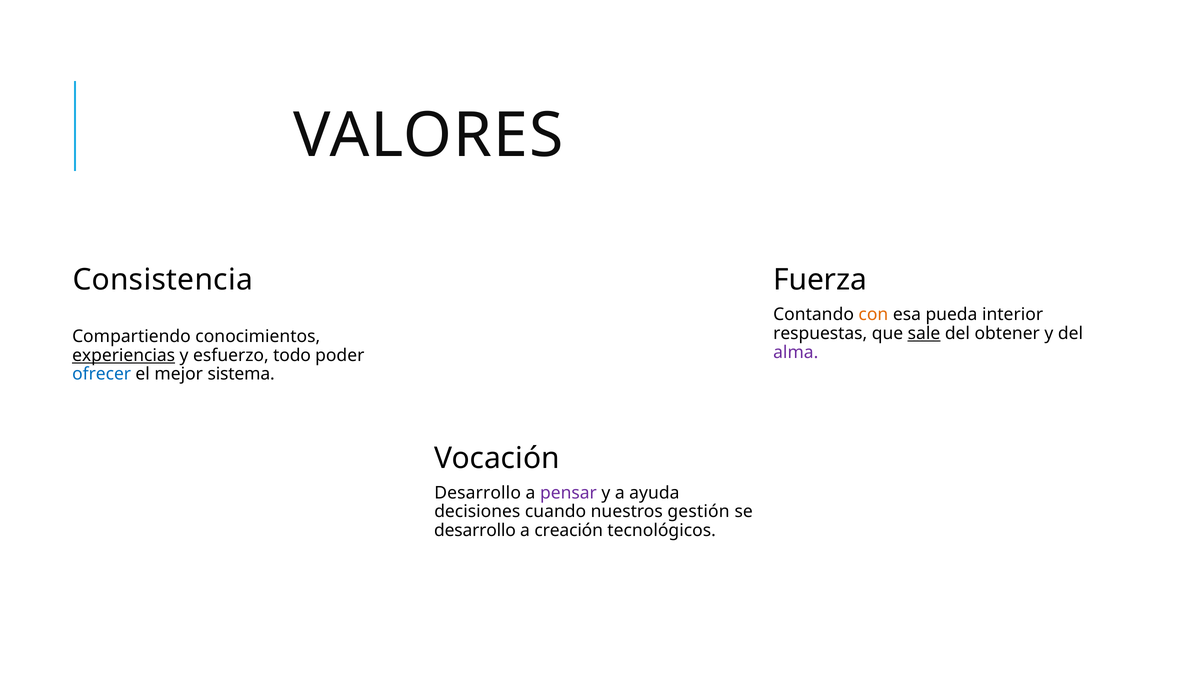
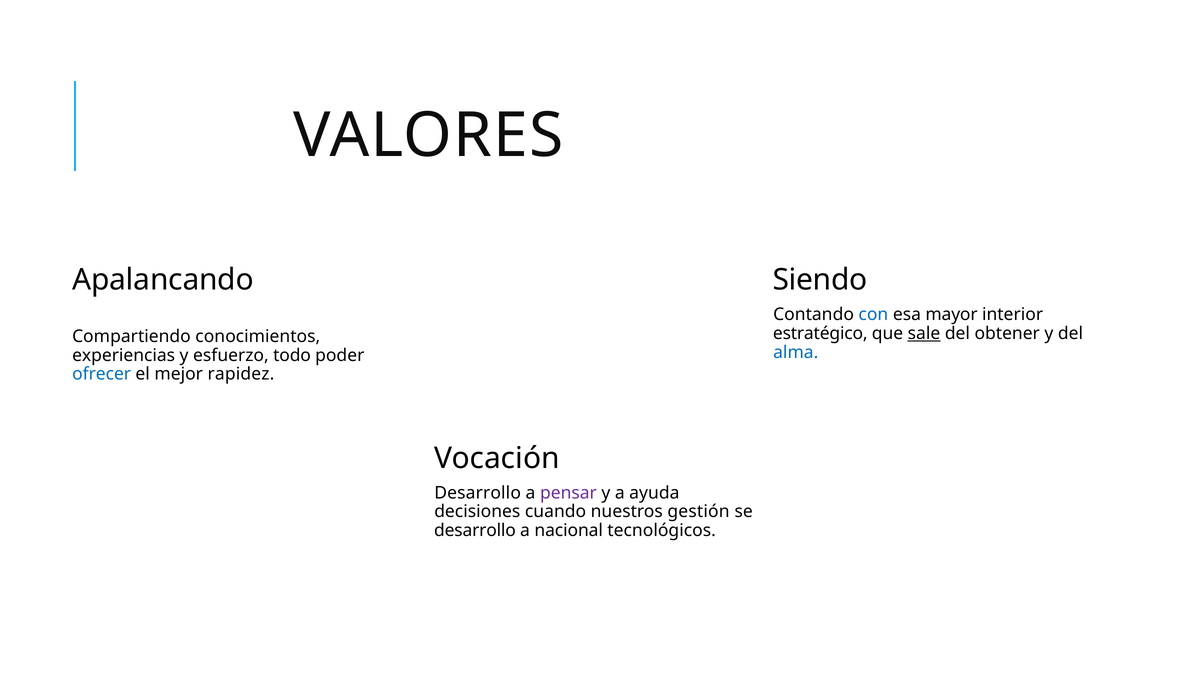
Consistencia: Consistencia -> Apalancando (163, 280)
Fuerza: Fuerza -> Siendo (820, 280)
con colour: orange -> blue (873, 314)
pueda: pueda -> mayor (952, 314)
respuestas: respuestas -> estratégico (820, 333)
alma colour: purple -> blue (796, 352)
experiencias underline: present -> none (124, 355)
sistema: sistema -> rapidez (241, 374)
creación: creación -> nacional (569, 530)
